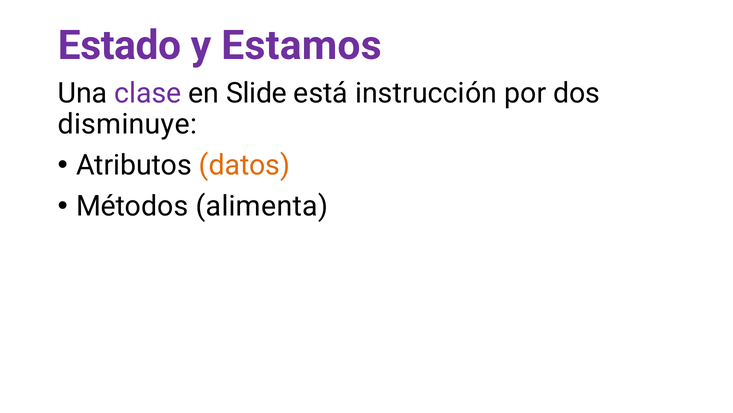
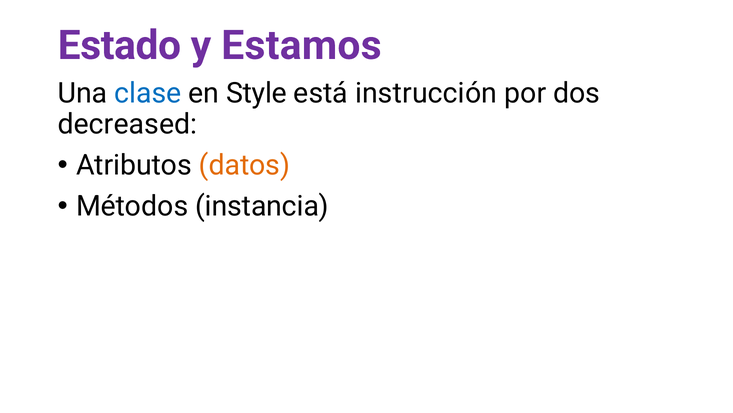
clase colour: purple -> blue (148, 93)
Slide: Slide -> Style (256, 93)
disminuye: disminuye -> decreased (128, 124)
alimenta: alimenta -> instancia (262, 206)
